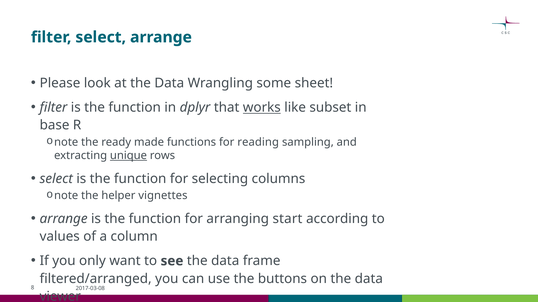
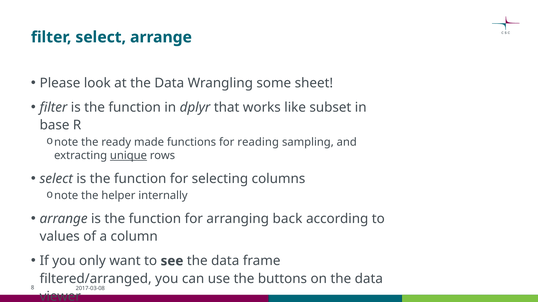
works underline: present -> none (262, 108)
vignettes: vignettes -> internally (163, 196)
start: start -> back (287, 219)
